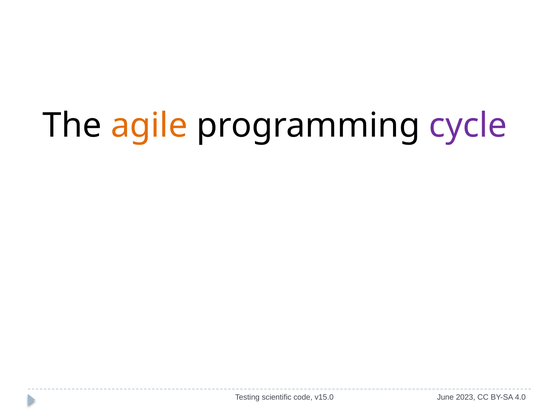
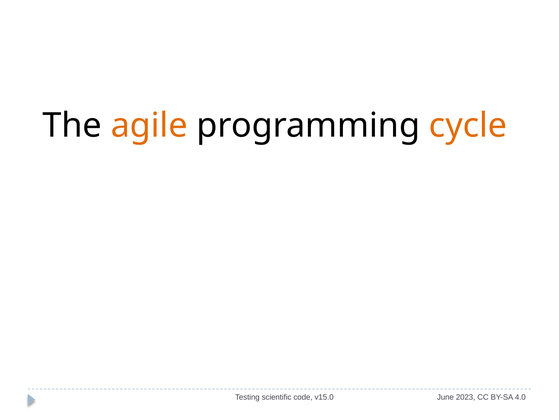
cycle colour: purple -> orange (468, 125)
